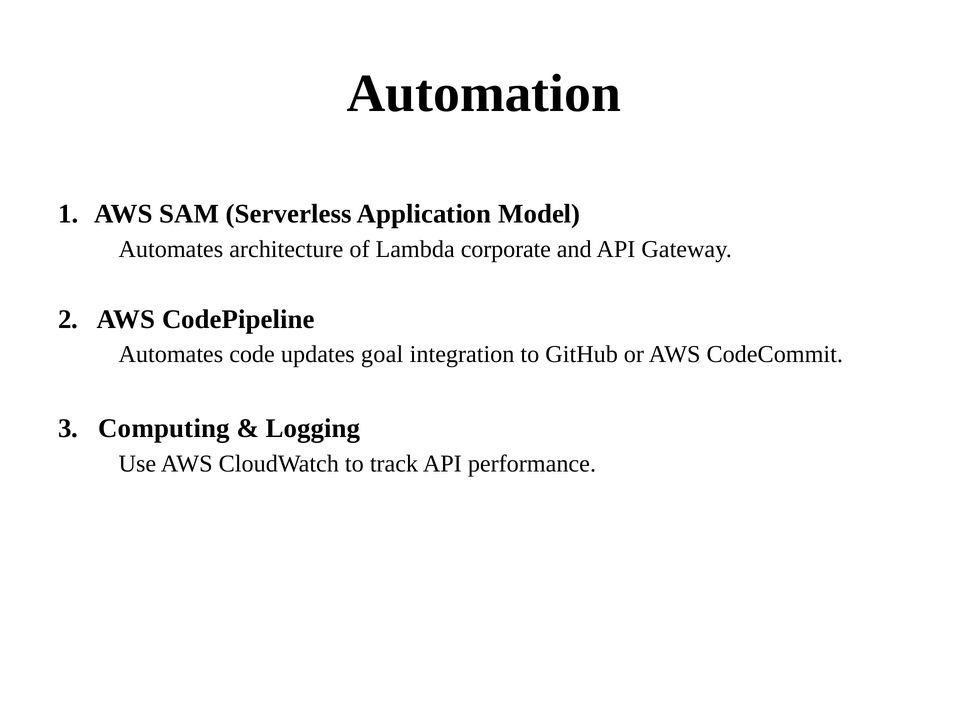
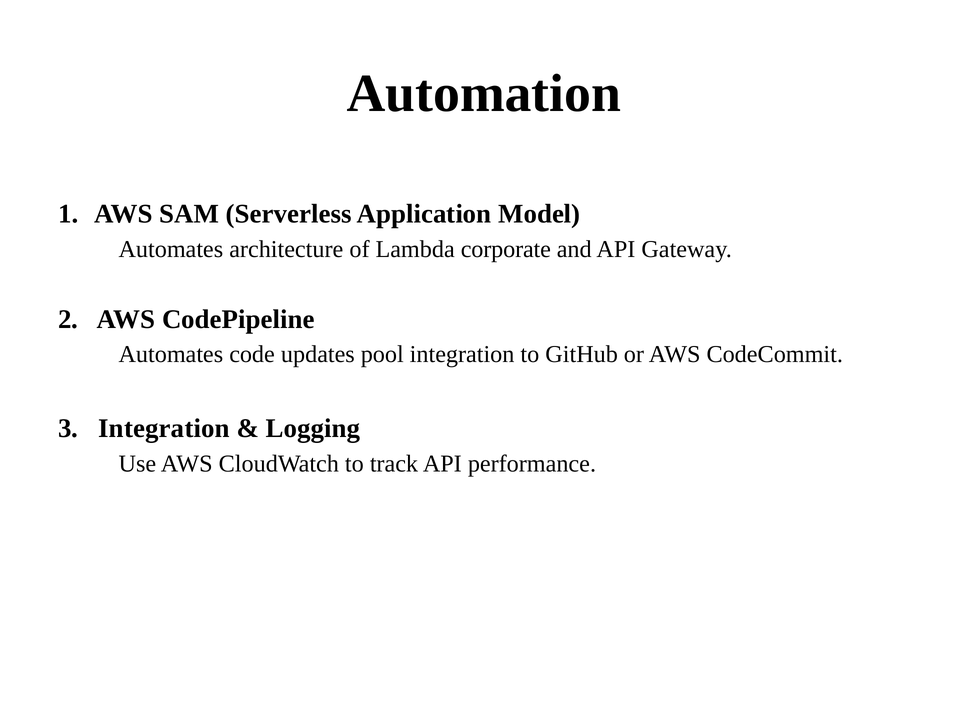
goal: goal -> pool (382, 354)
3 Computing: Computing -> Integration (164, 428)
